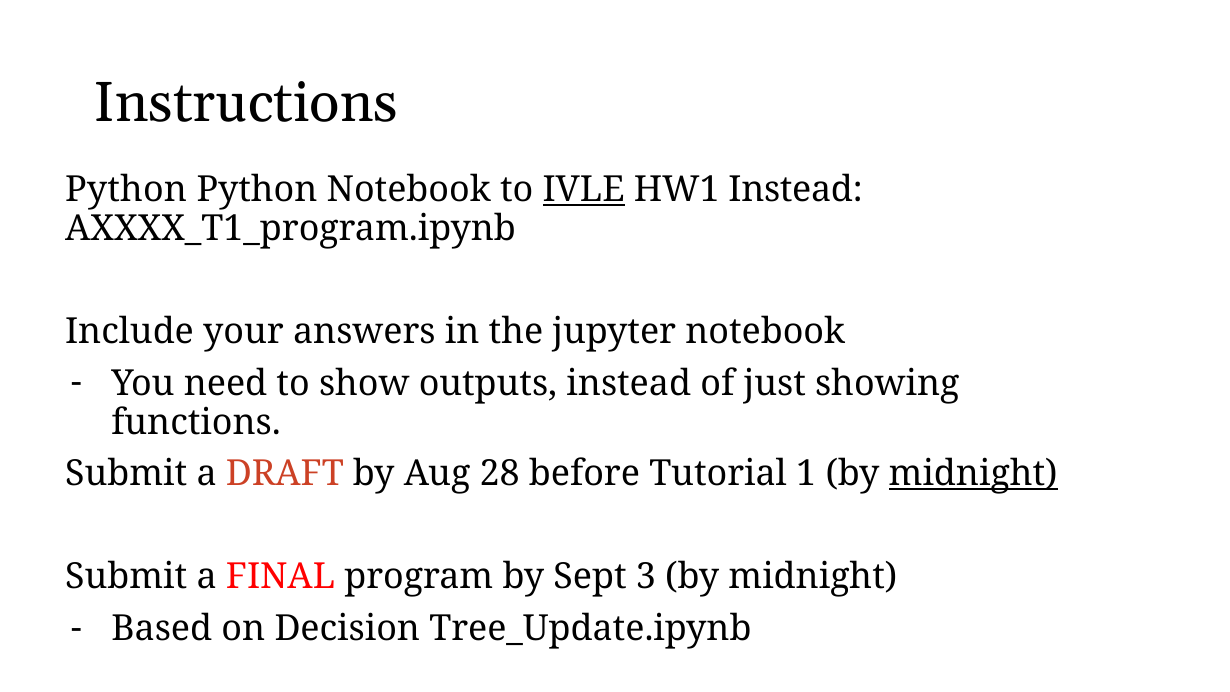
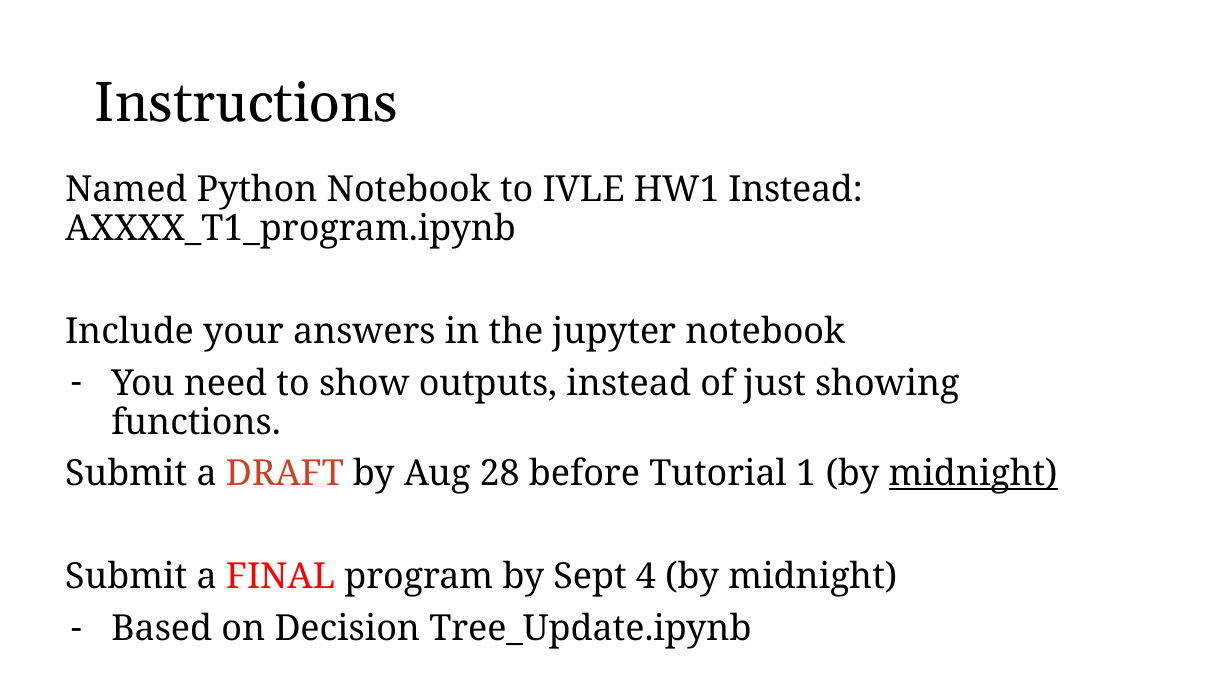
Python: Python -> Named (126, 190)
IVLE underline: present -> none (584, 190)
3: 3 -> 4 (646, 577)
